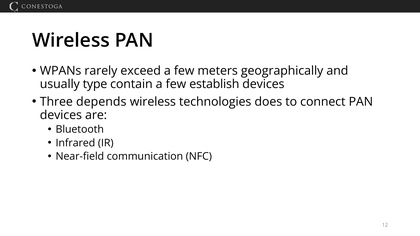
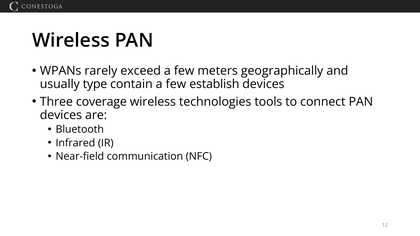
depends: depends -> coverage (101, 102)
does: does -> tools (268, 102)
